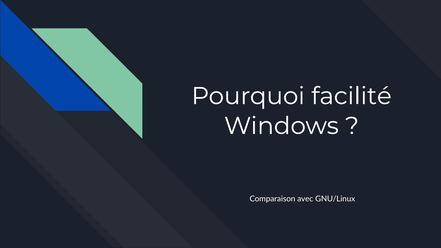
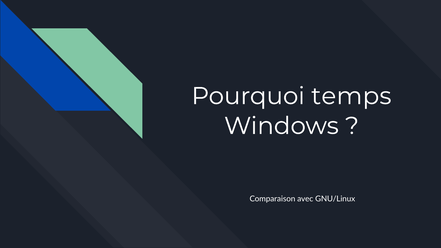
facilité: facilité -> temps (351, 96)
